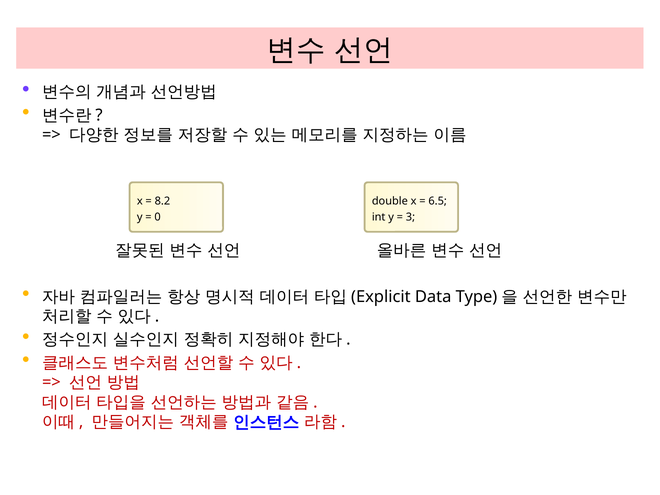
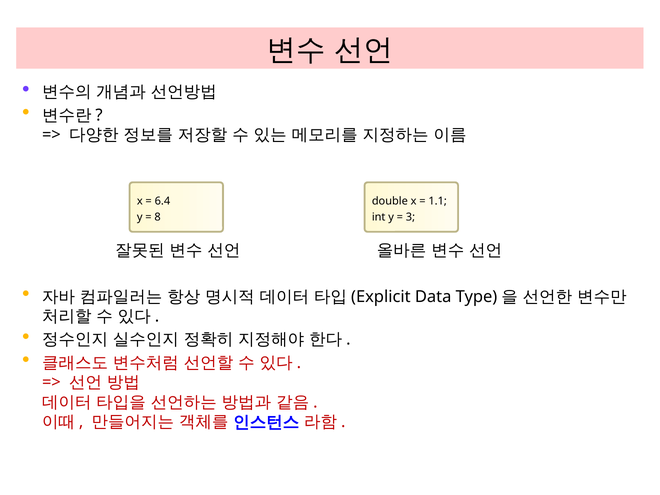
8.2: 8.2 -> 6.4 (162, 201)
6.5: 6.5 -> 1.1 (438, 201)
0: 0 -> 8 (158, 217)
